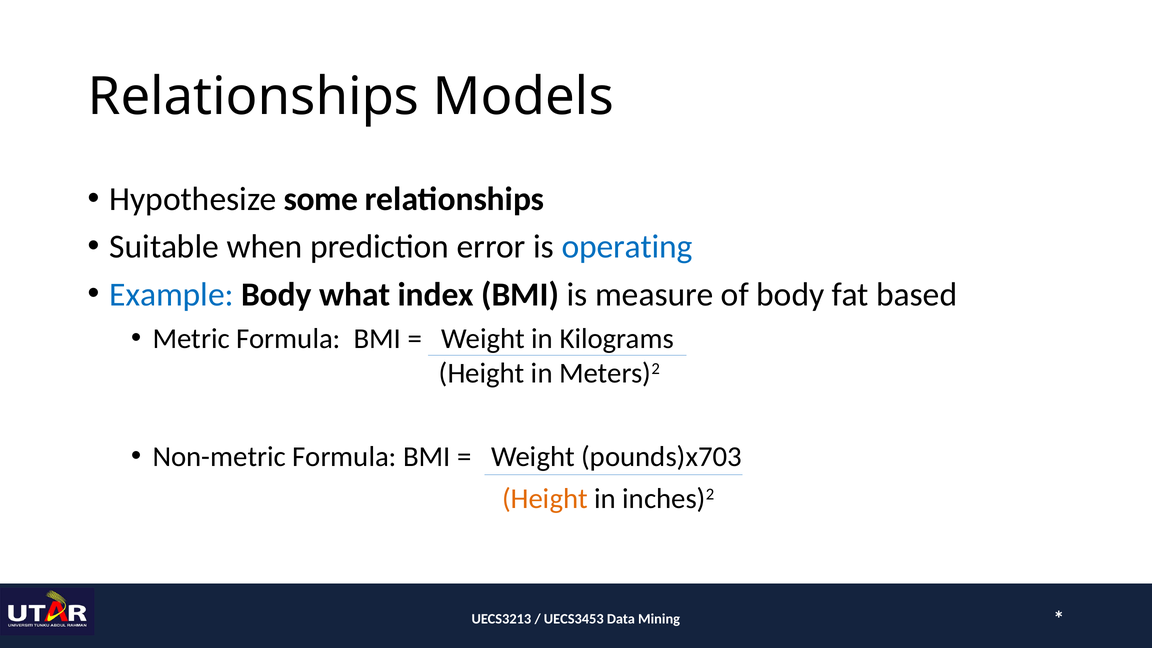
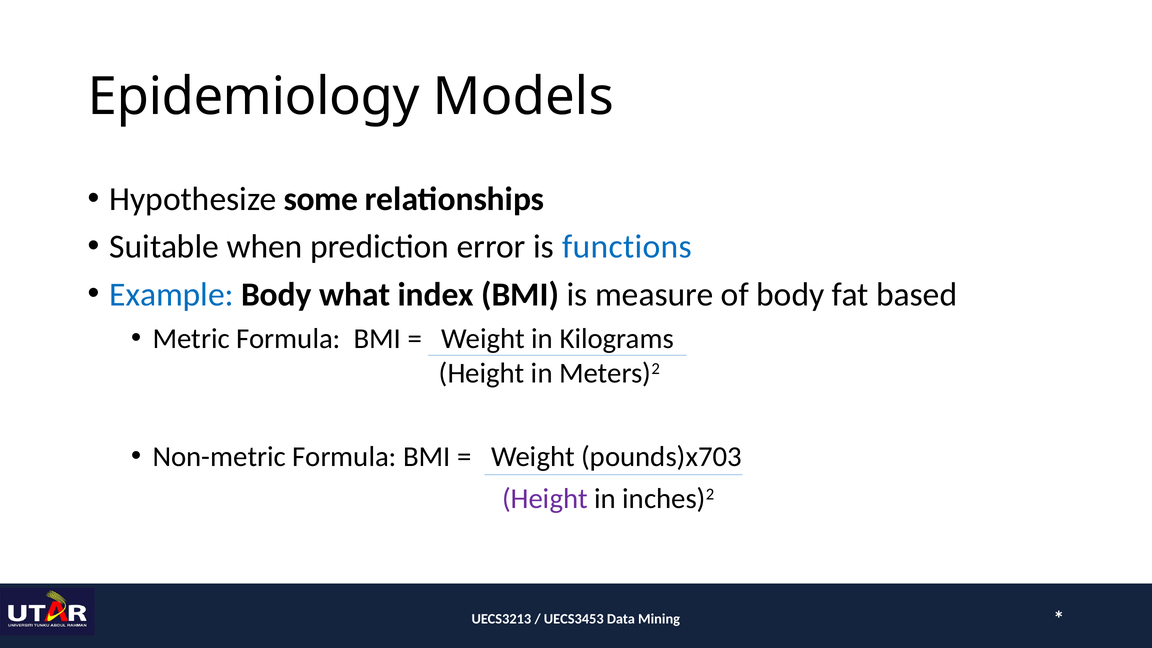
Relationships: Relationships -> Epidemiology (254, 97)
operating: operating -> functions (627, 247)
Height colour: orange -> purple (545, 499)
